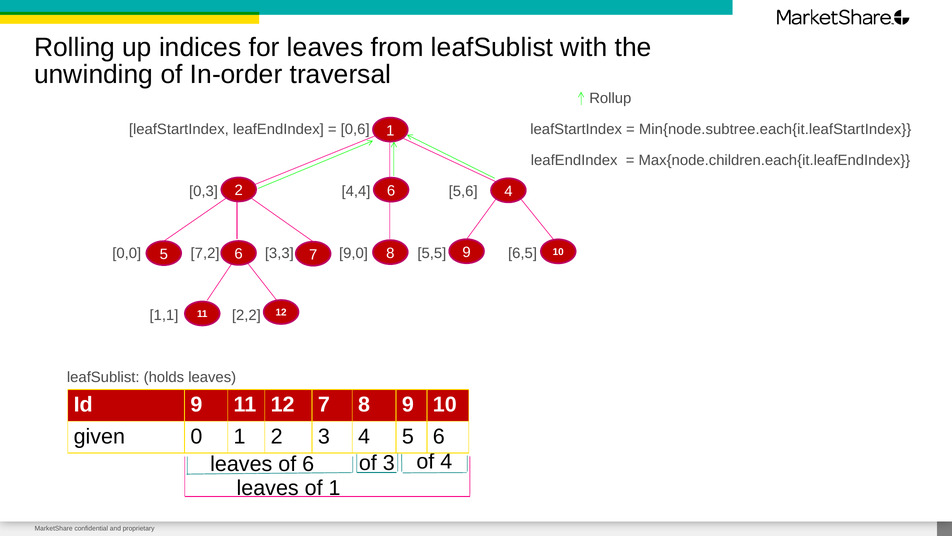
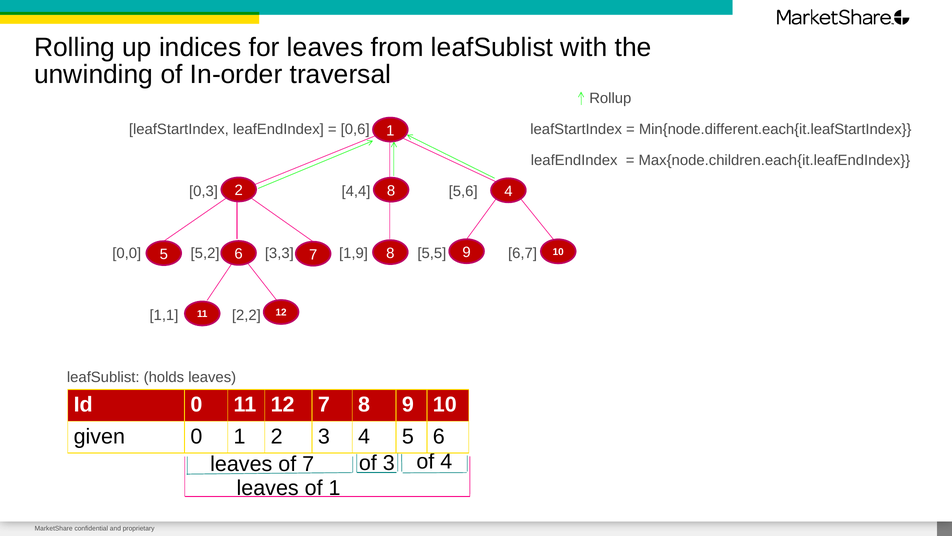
Min{node.subtree.each{it.leafStartIndex: Min{node.subtree.each{it.leafStartIndex -> Min{node.different.each{it.leafStartIndex (775, 129)
2 6: 6 -> 8 (391, 191)
7,2: 7,2 -> 5,2 (205, 253)
9,0: 9,0 -> 1,9 (354, 253)
6,5: 6,5 -> 6,7 (523, 253)
Id 9: 9 -> 0 (196, 404)
of 6: 6 -> 7 (308, 464)
